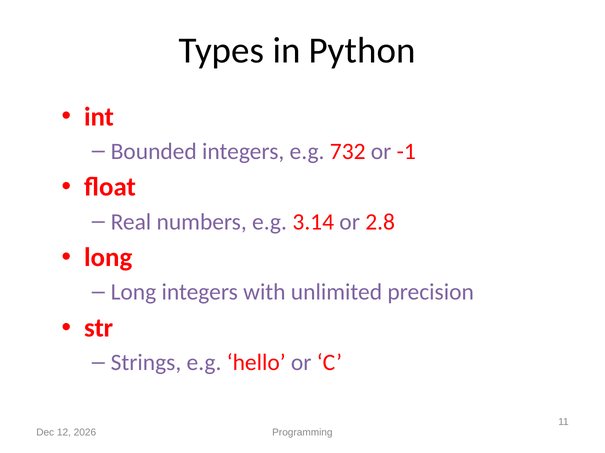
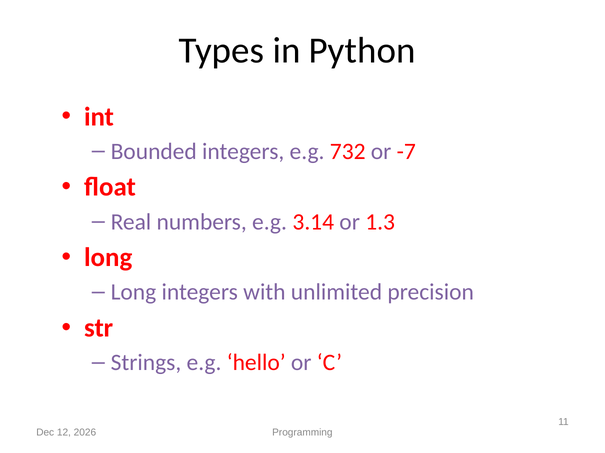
-1: -1 -> -7 (406, 152)
2.8: 2.8 -> 1.3 (380, 222)
